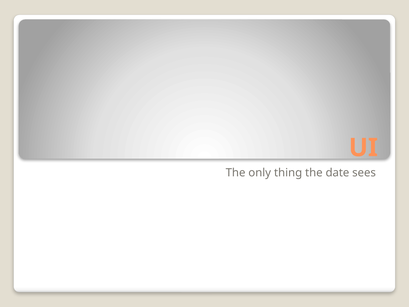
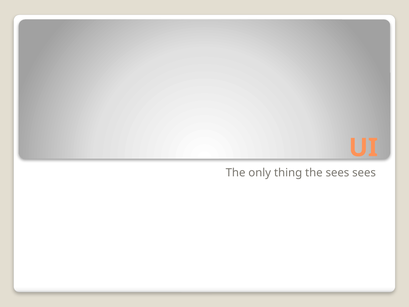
the date: date -> sees (337, 172)
